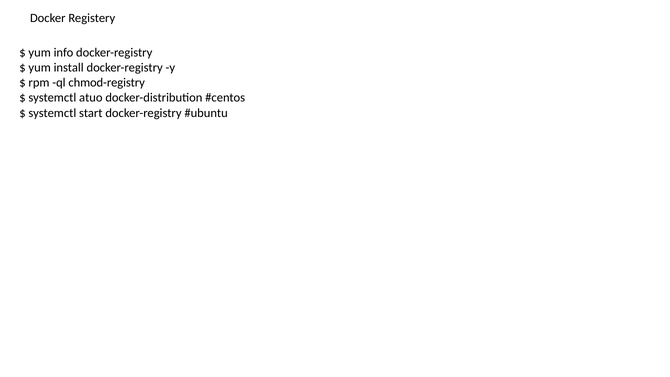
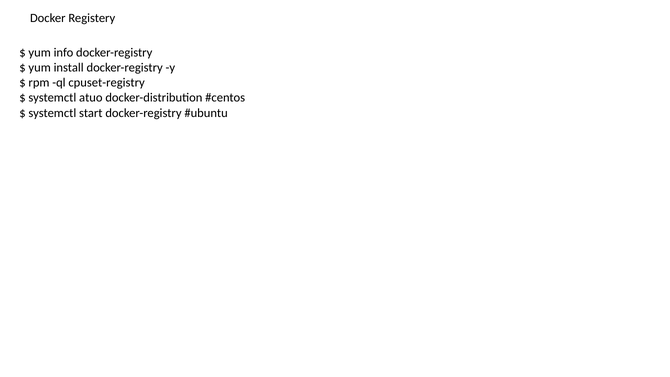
chmod-registry: chmod-registry -> cpuset-registry (107, 83)
